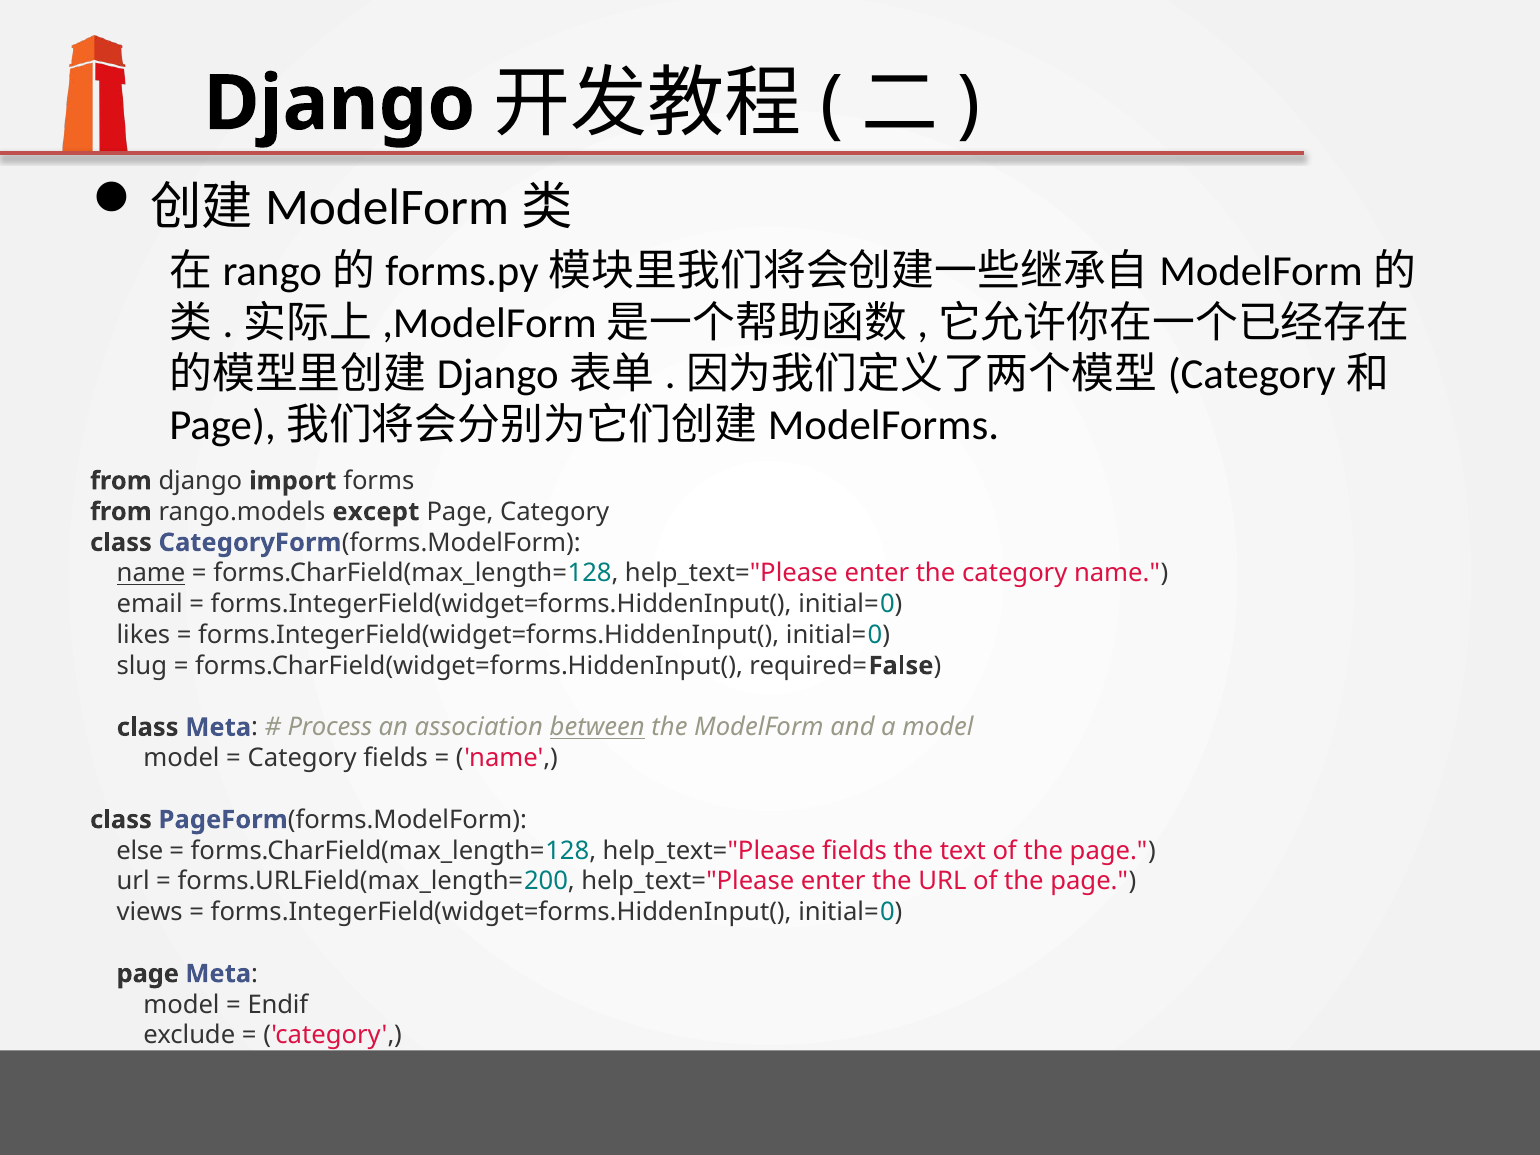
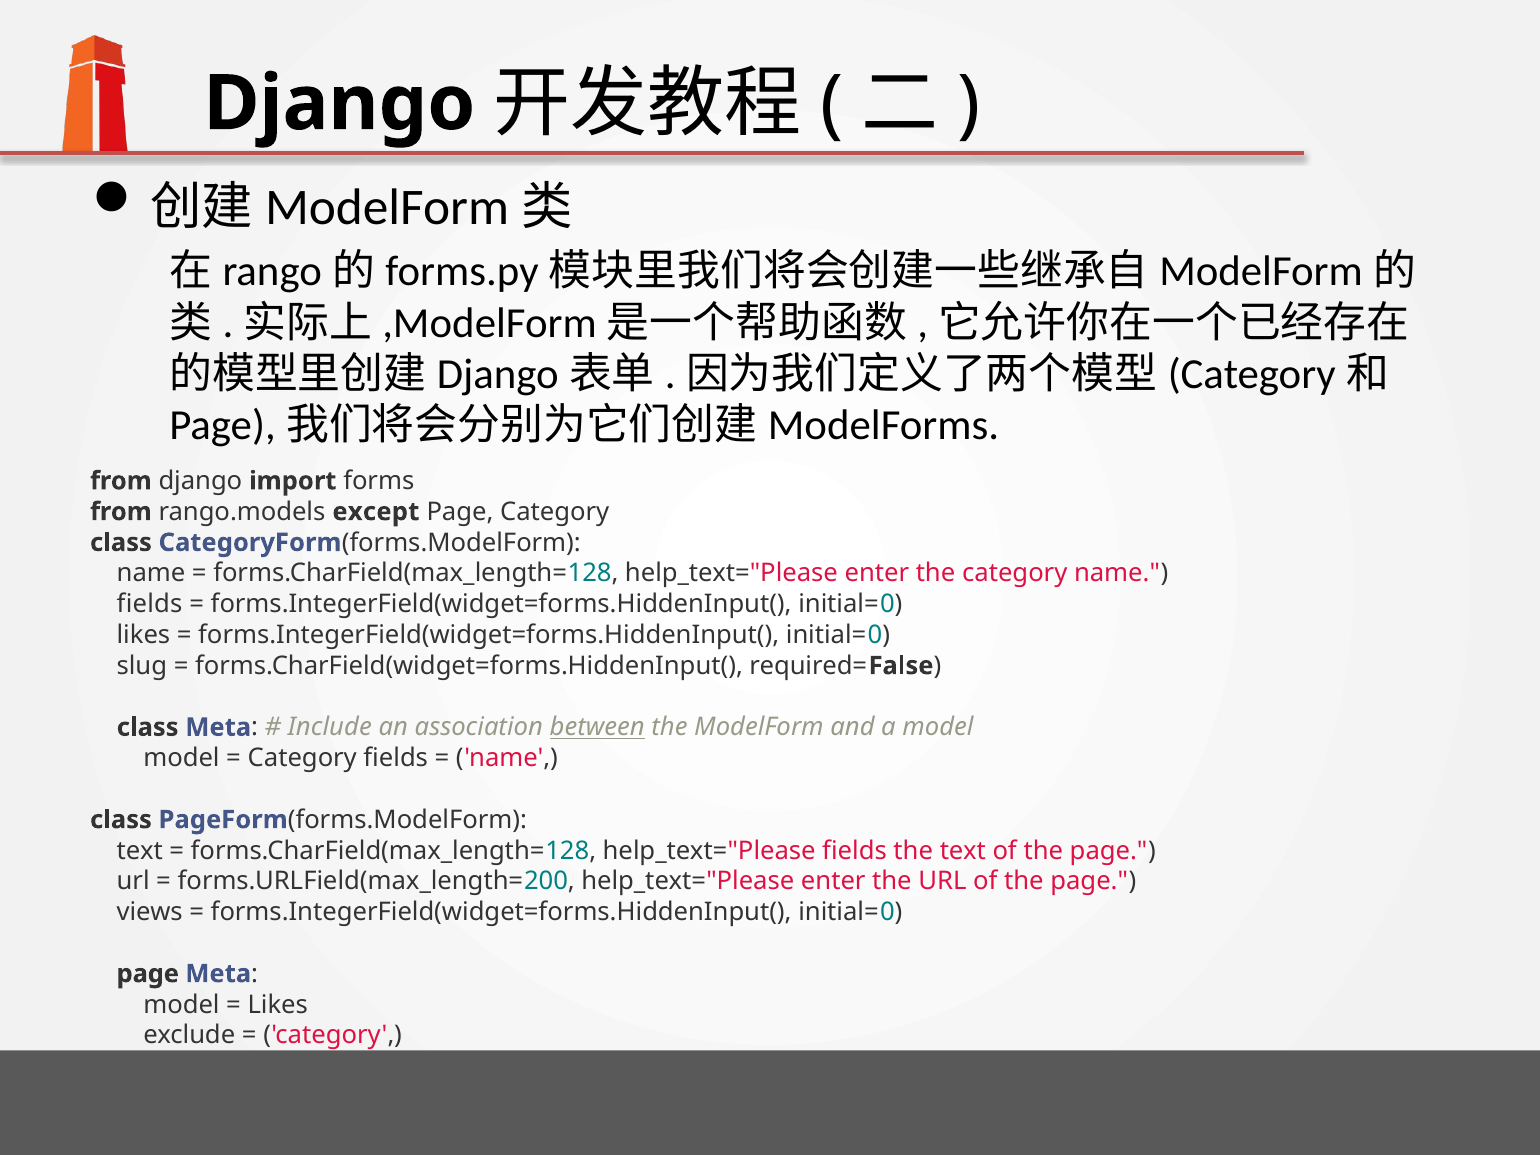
name underline: present -> none (151, 573)
email: email -> fields (150, 604)
Process: Process -> Include (330, 727)
else: else -> text (140, 851)
Endif: Endif -> Likes (278, 1005)
